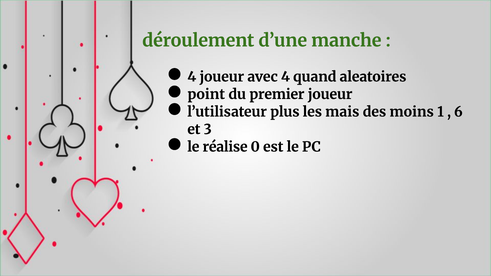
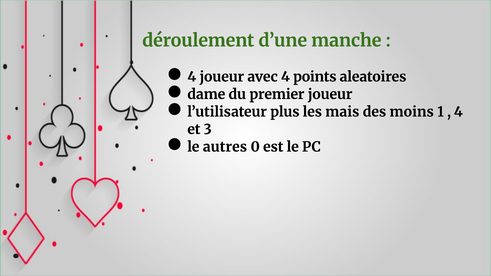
quand: quand -> points (315, 77)
point: point -> dame (206, 94)
6: 6 -> 4 (458, 112)
réalise: réalise -> autres (225, 147)
